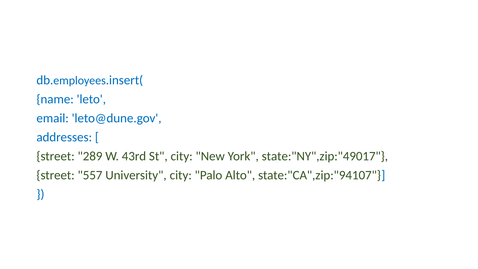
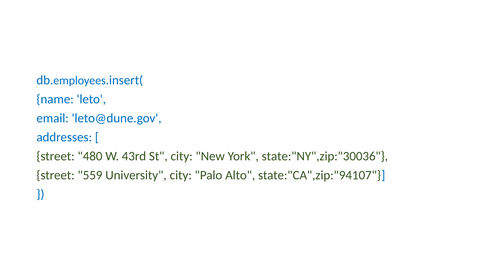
289: 289 -> 480 (90, 156)
state:"NY",zip:"49017: state:"NY",zip:"49017 -> state:"NY",zip:"30036 (325, 156)
557: 557 -> 559 (90, 175)
